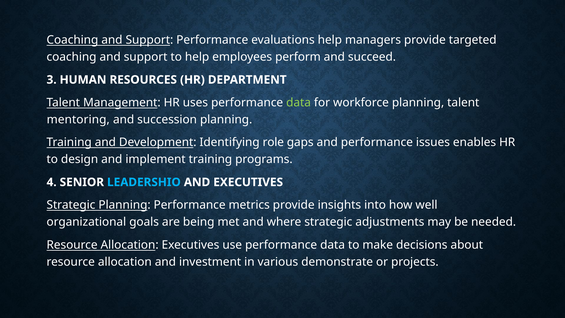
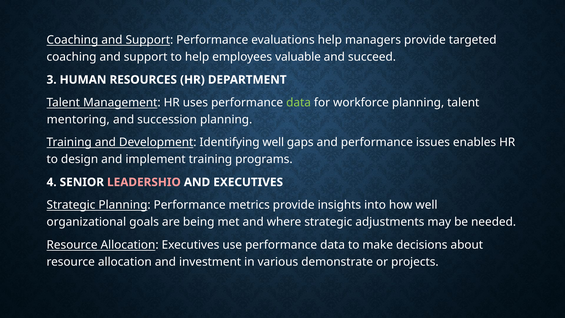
perform: perform -> valuable (298, 57)
Identifying role: role -> well (273, 142)
LEADERSHIO colour: light blue -> pink (144, 182)
